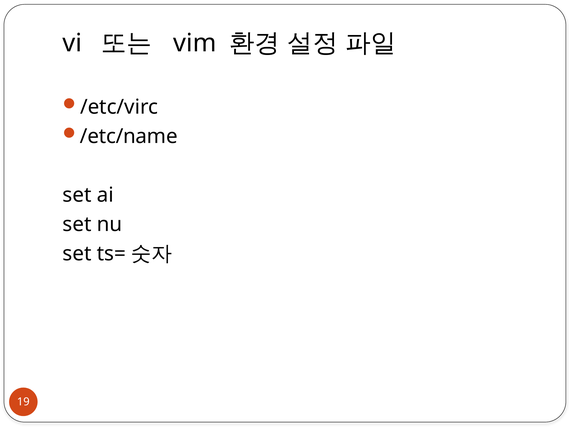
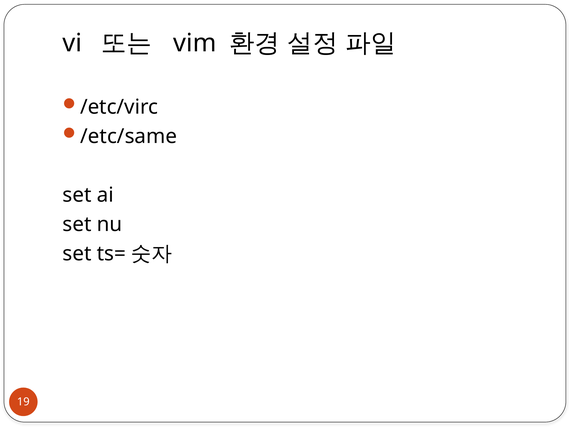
/etc/name: /etc/name -> /etc/same (129, 136)
